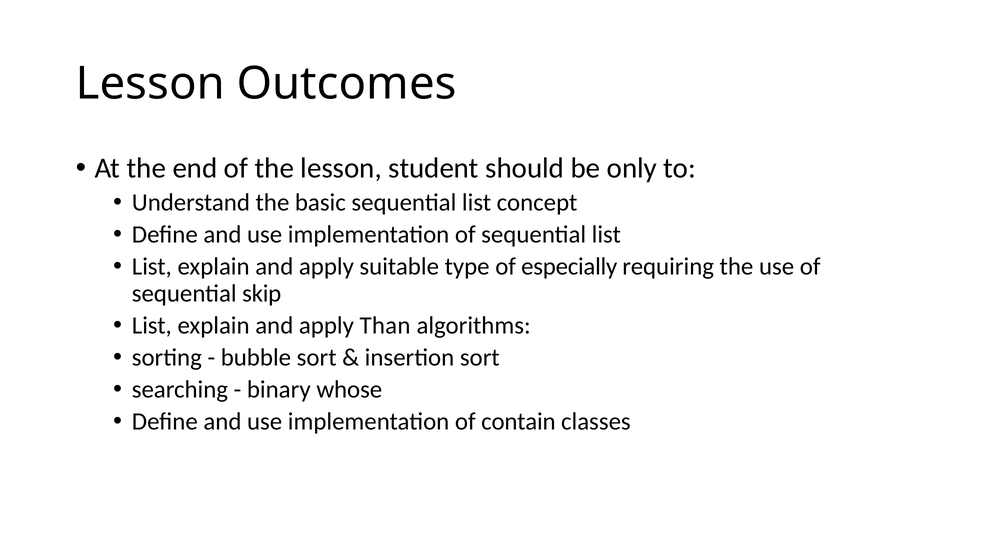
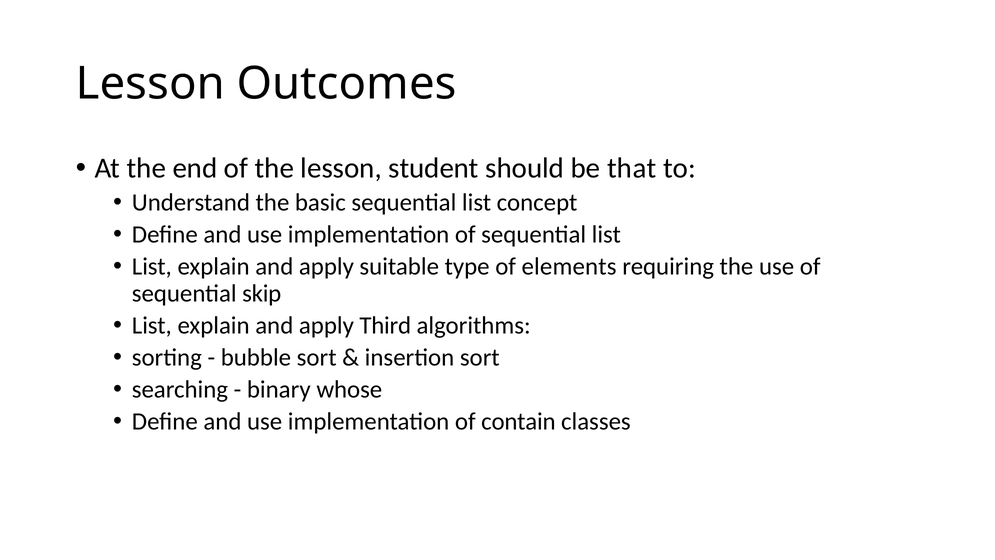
only: only -> that (632, 168)
especially: especially -> elements (569, 267)
Than: Than -> Third (385, 325)
